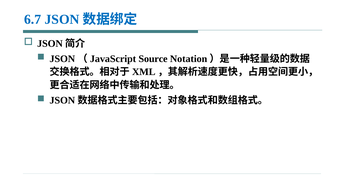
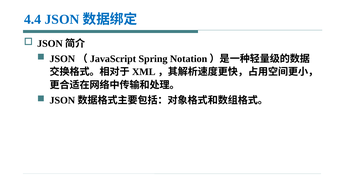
6.7: 6.7 -> 4.4 (33, 19)
Source: Source -> Spring (153, 59)
